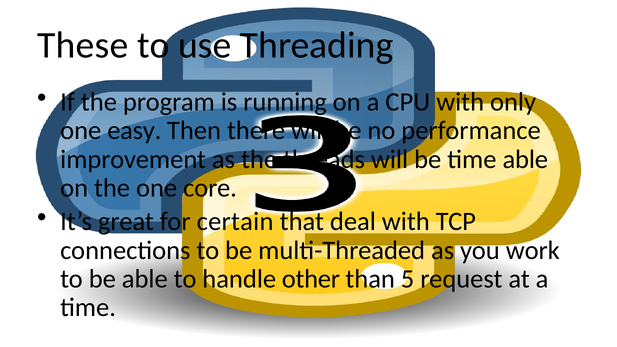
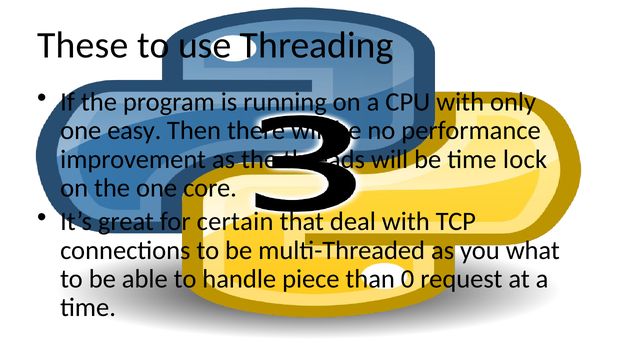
time able: able -> lock (525, 159)
work: work -> what (533, 250)
other: other -> piece (311, 279)
5: 5 -> 0 (408, 279)
